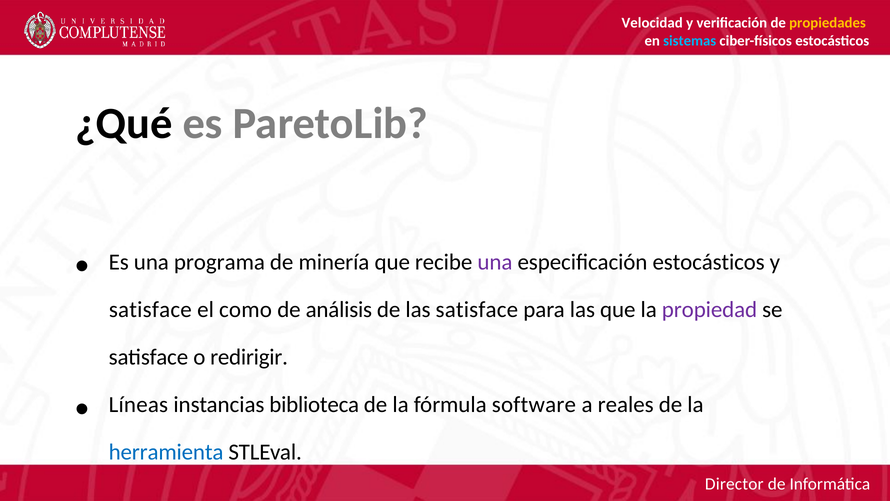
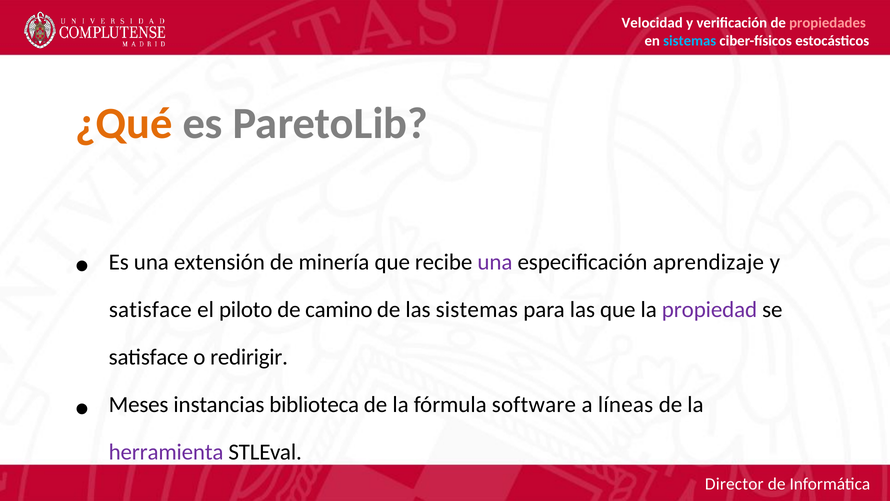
propiedades colour: yellow -> pink (828, 23)
¿Qué colour: black -> orange (124, 123)
programa: programa -> extensión (219, 262)
especificación estocásticos: estocásticos -> aprendizaje (708, 262)
como: como -> piloto (246, 309)
análisis: análisis -> camino (339, 309)
las satisface: satisface -> sistemas (477, 309)
Líneas: Líneas -> Meses (139, 404)
reales: reales -> líneas (626, 404)
herramienta colour: blue -> purple (166, 452)
